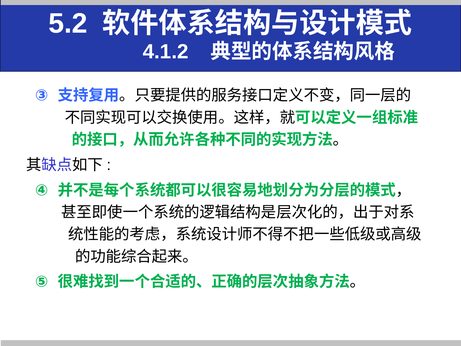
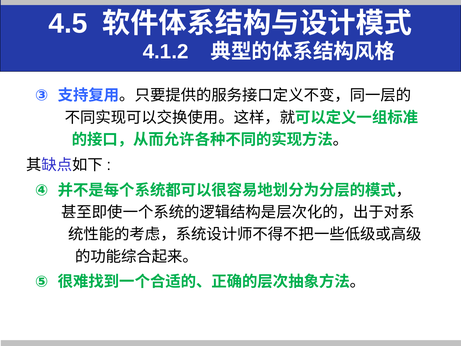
5.2: 5.2 -> 4.5 (68, 24)
